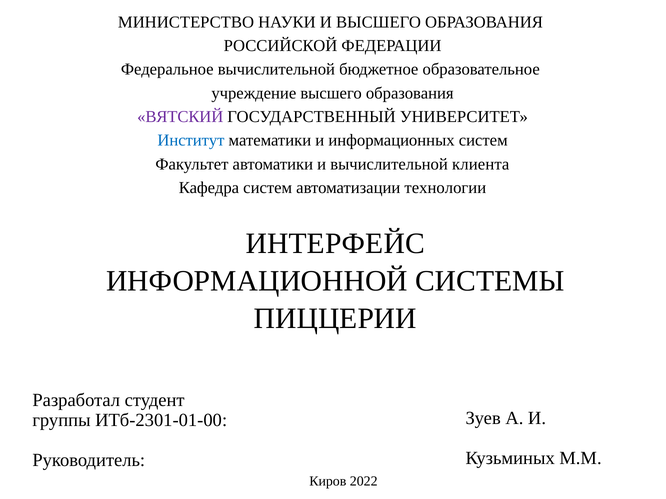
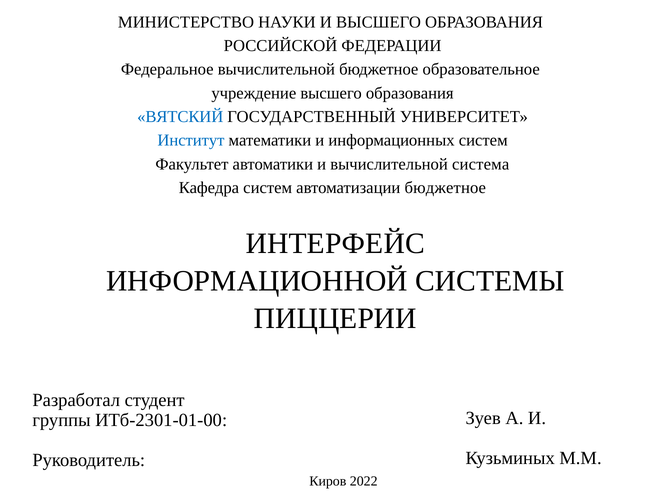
ВЯТСКИЙ colour: purple -> blue (180, 117)
клиента: клиента -> система (481, 164)
автоматизации технологии: технологии -> бюджетное (445, 188)
